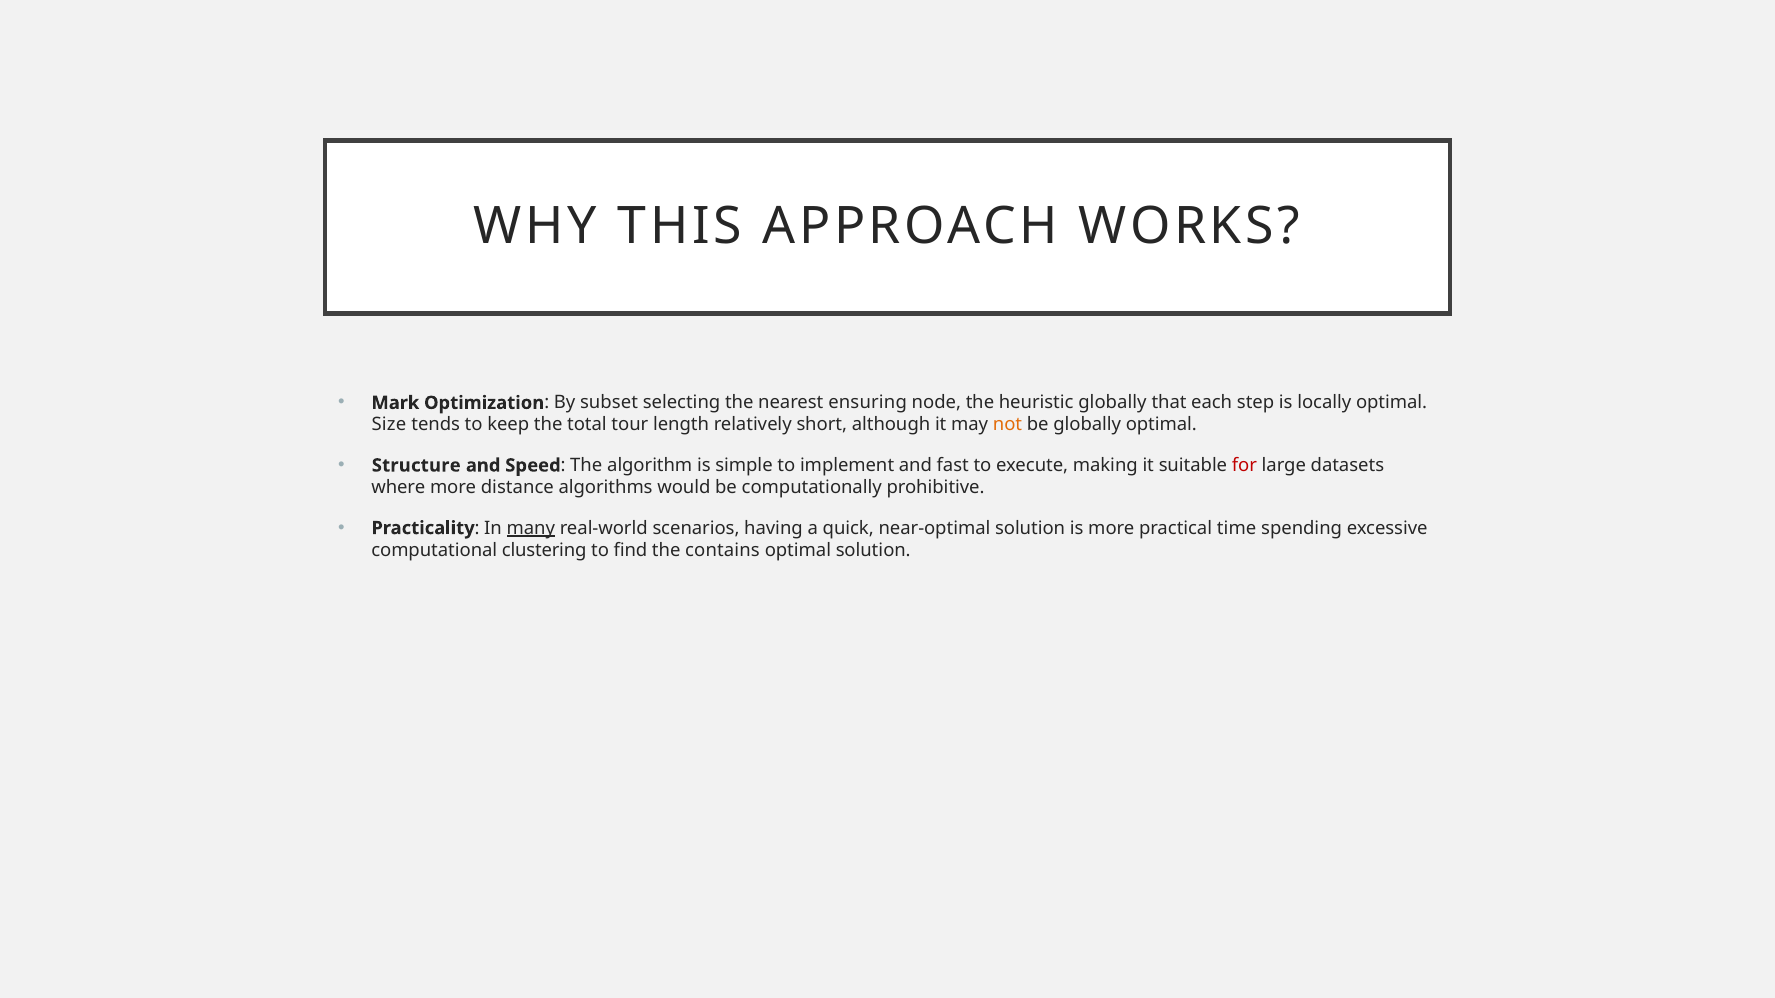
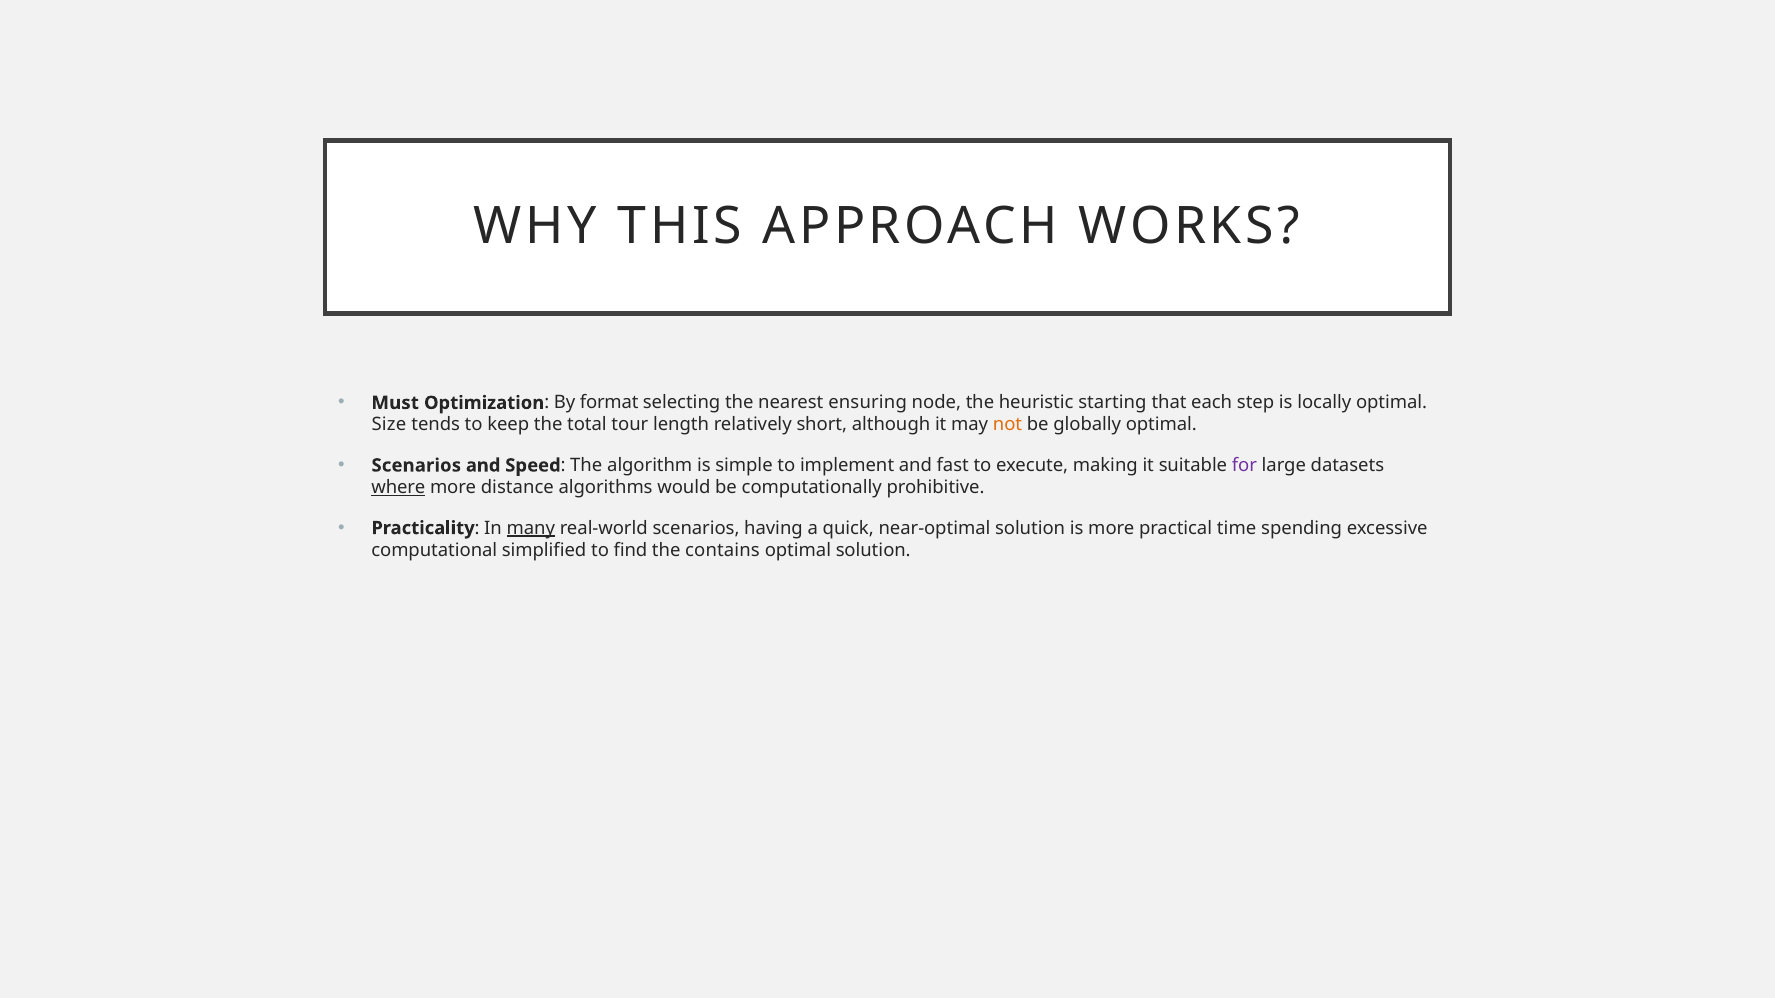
Mark: Mark -> Must (395, 403)
subset: subset -> format (609, 403)
heuristic globally: globally -> starting (1112, 403)
Structure: Structure -> Scenarios (416, 466)
for colour: red -> purple (1244, 466)
where underline: none -> present (398, 488)
clustering: clustering -> simplified (544, 550)
